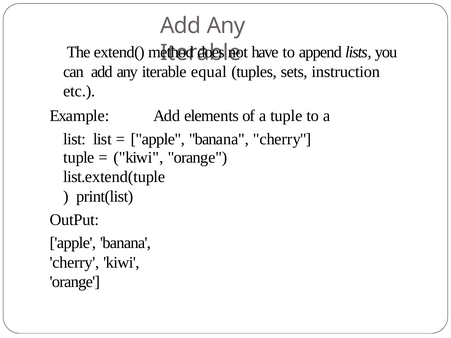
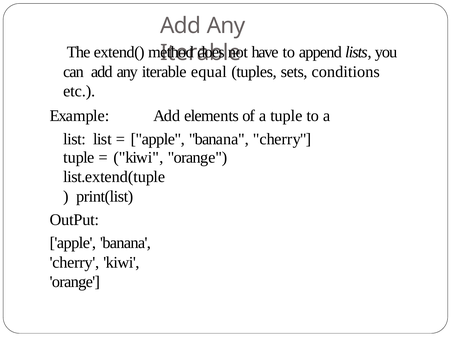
instruction: instruction -> conditions (346, 72)
